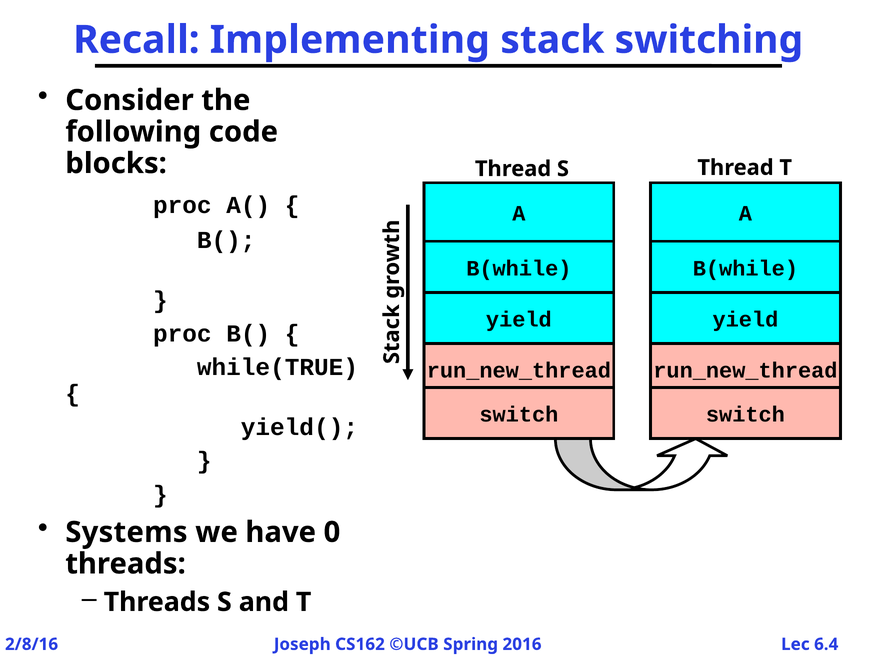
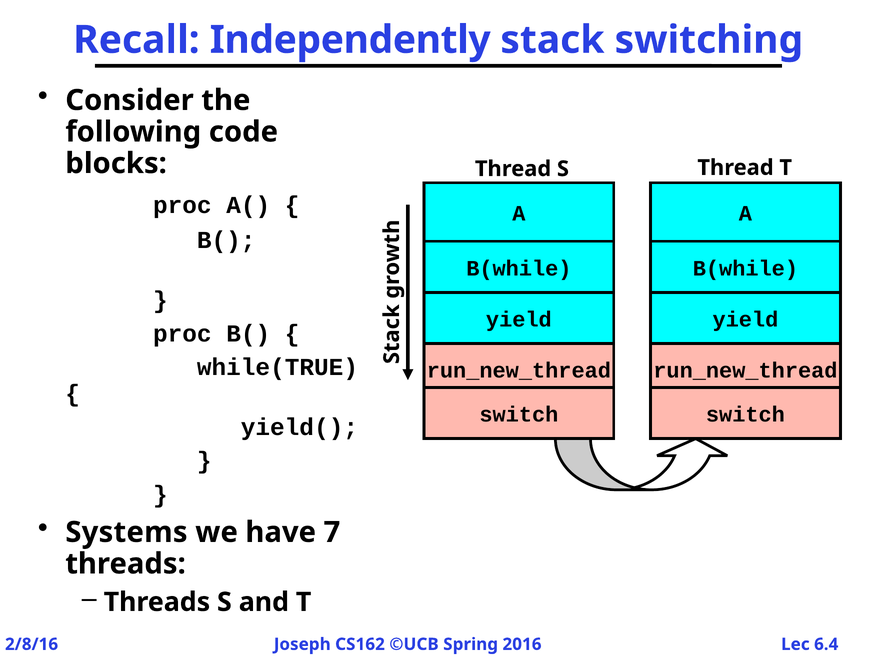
Implementing: Implementing -> Independently (350, 40)
0: 0 -> 7 (332, 532)
